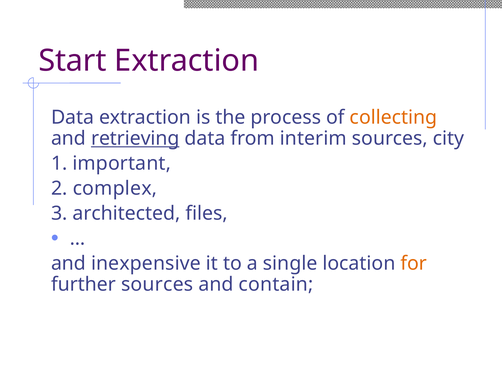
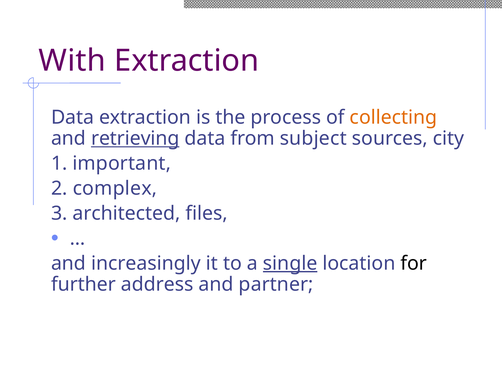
Start: Start -> With (72, 61)
interim: interim -> subject (313, 139)
inexpensive: inexpensive -> increasingly (146, 264)
single underline: none -> present (290, 264)
for colour: orange -> black (414, 264)
further sources: sources -> address (157, 285)
contain: contain -> partner (276, 285)
